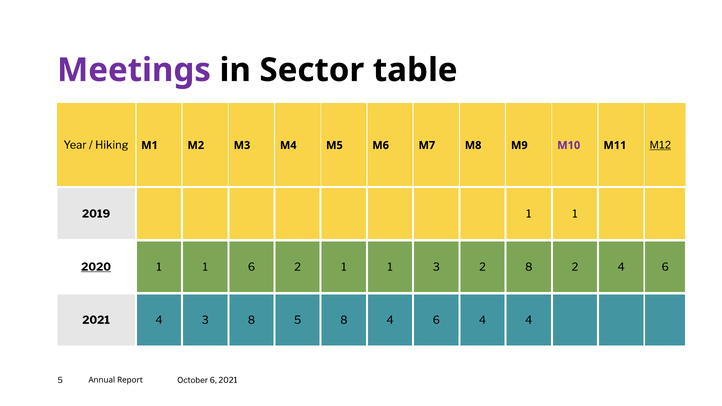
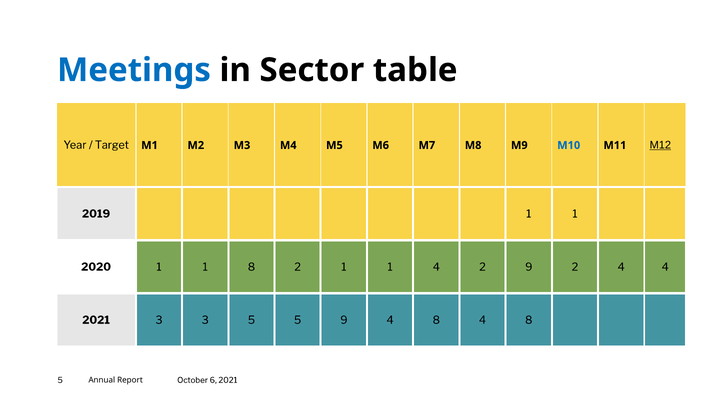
Meetings colour: purple -> blue (134, 70)
Hiking: Hiking -> Target (112, 145)
M10 colour: purple -> blue (569, 145)
2020 underline: present -> none (96, 267)
1 6: 6 -> 8 (251, 267)
1 3: 3 -> 4 (436, 267)
2 8: 8 -> 9 (529, 267)
2 4 6: 6 -> 4 (665, 267)
2021 4: 4 -> 3 (159, 320)
3 8: 8 -> 5 (251, 320)
5 8: 8 -> 9 (344, 320)
6: 6 -> 8 (436, 320)
4: 4 -> 8 (529, 320)
